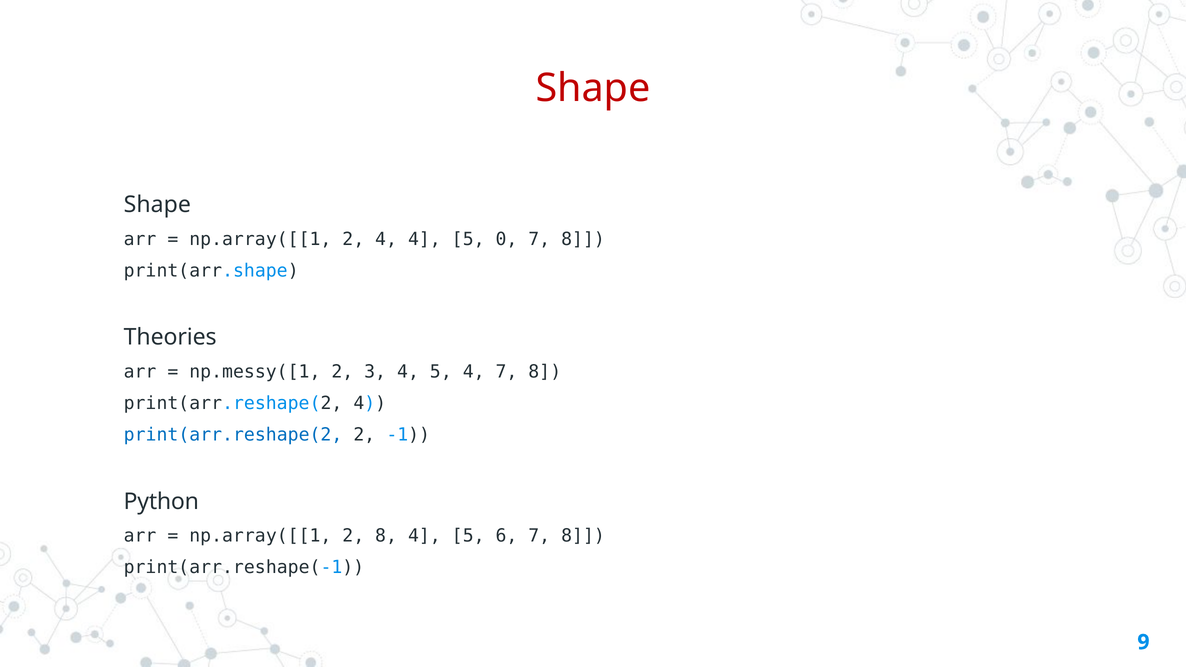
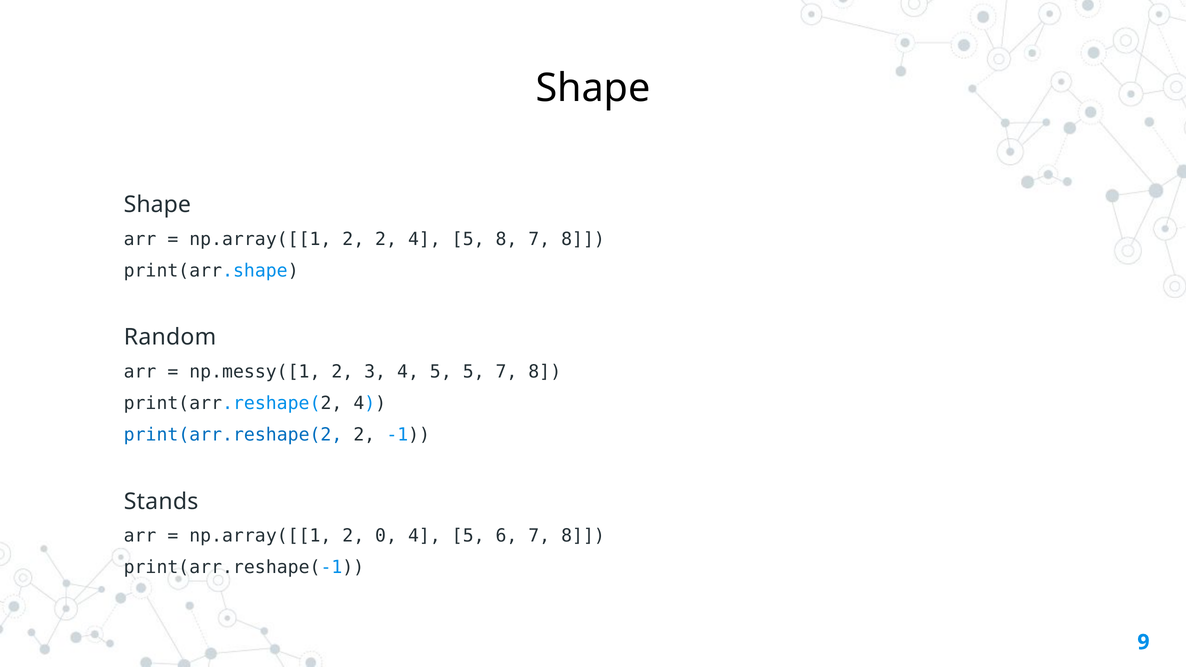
Shape colour: red -> black (593, 88)
2 4: 4 -> 2 (386, 239)
5 0: 0 -> 8 (506, 239)
Theories: Theories -> Random (170, 337)
5 4: 4 -> 5 (474, 372)
Python: Python -> Stands (161, 502)
2 8: 8 -> 0 (386, 536)
